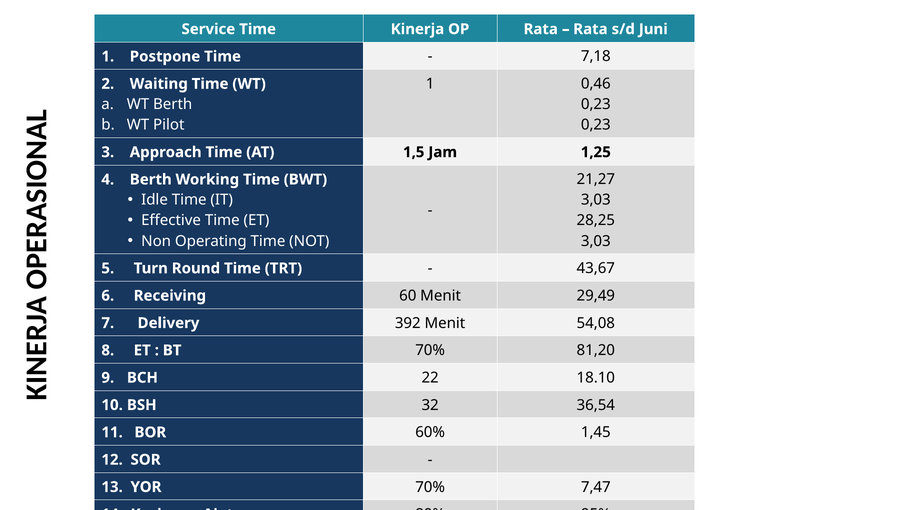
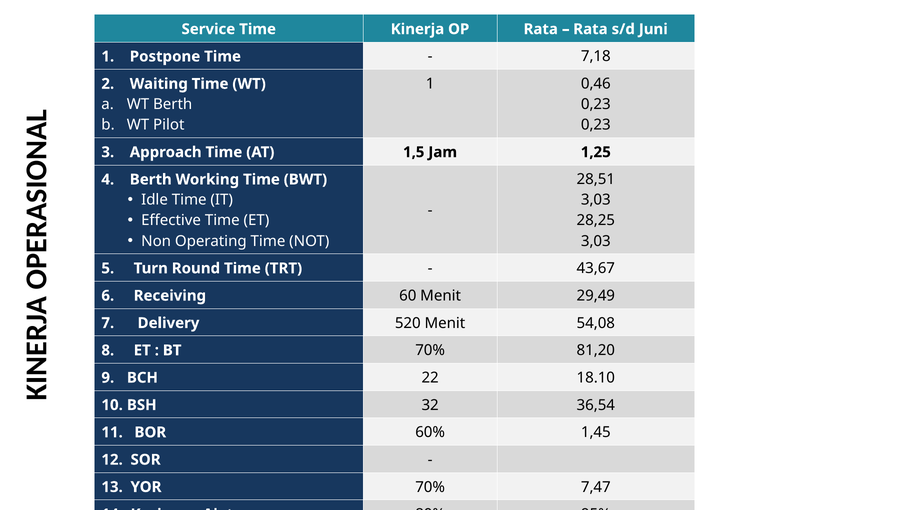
21,27: 21,27 -> 28,51 (596, 179)
392: 392 -> 520 (408, 323)
